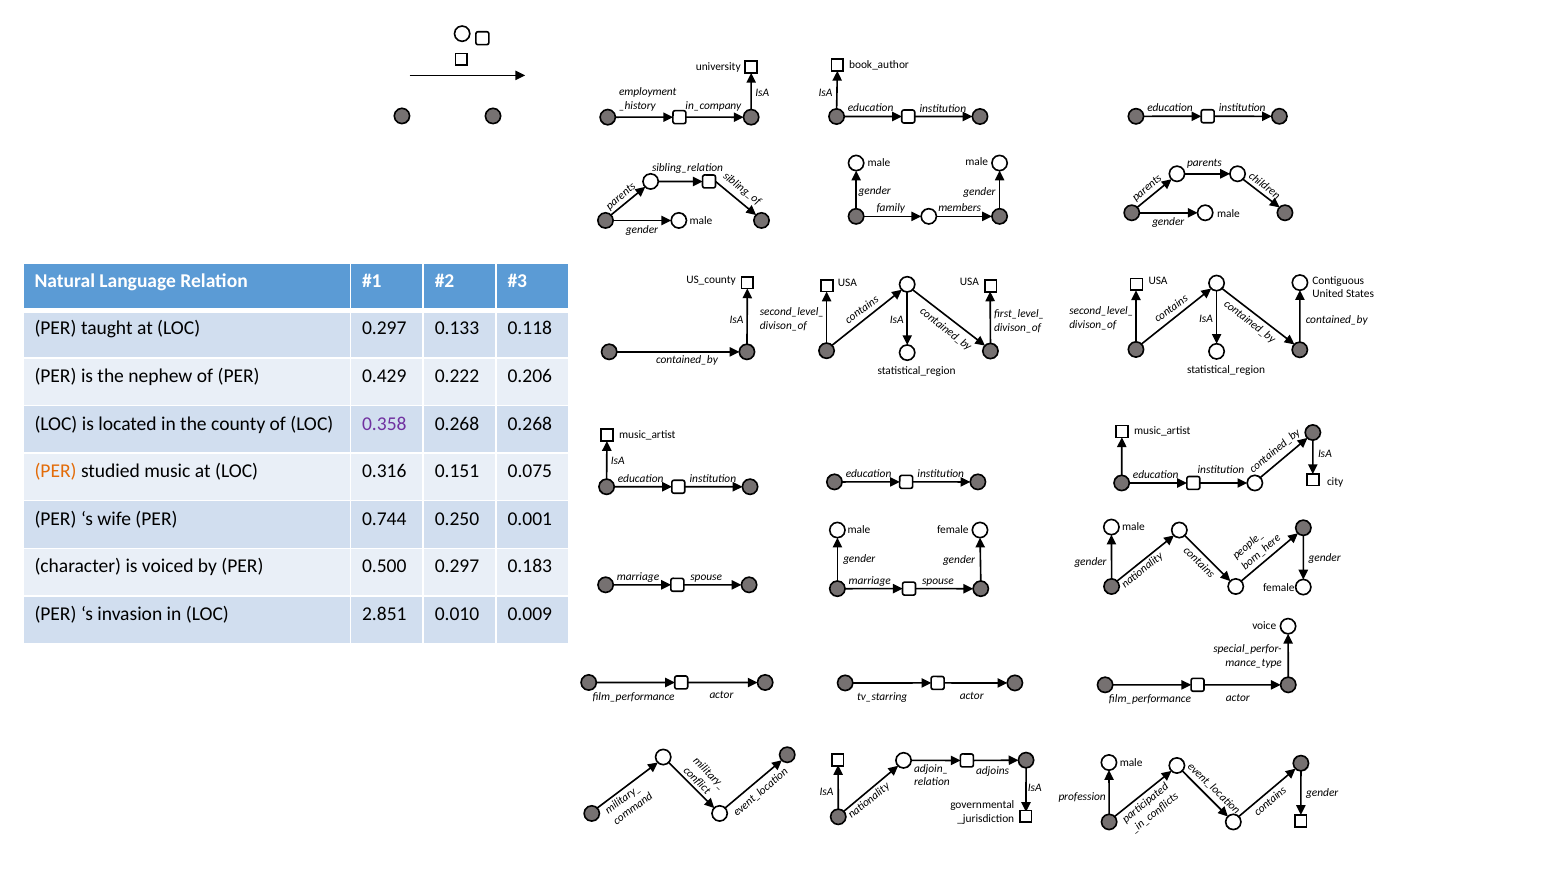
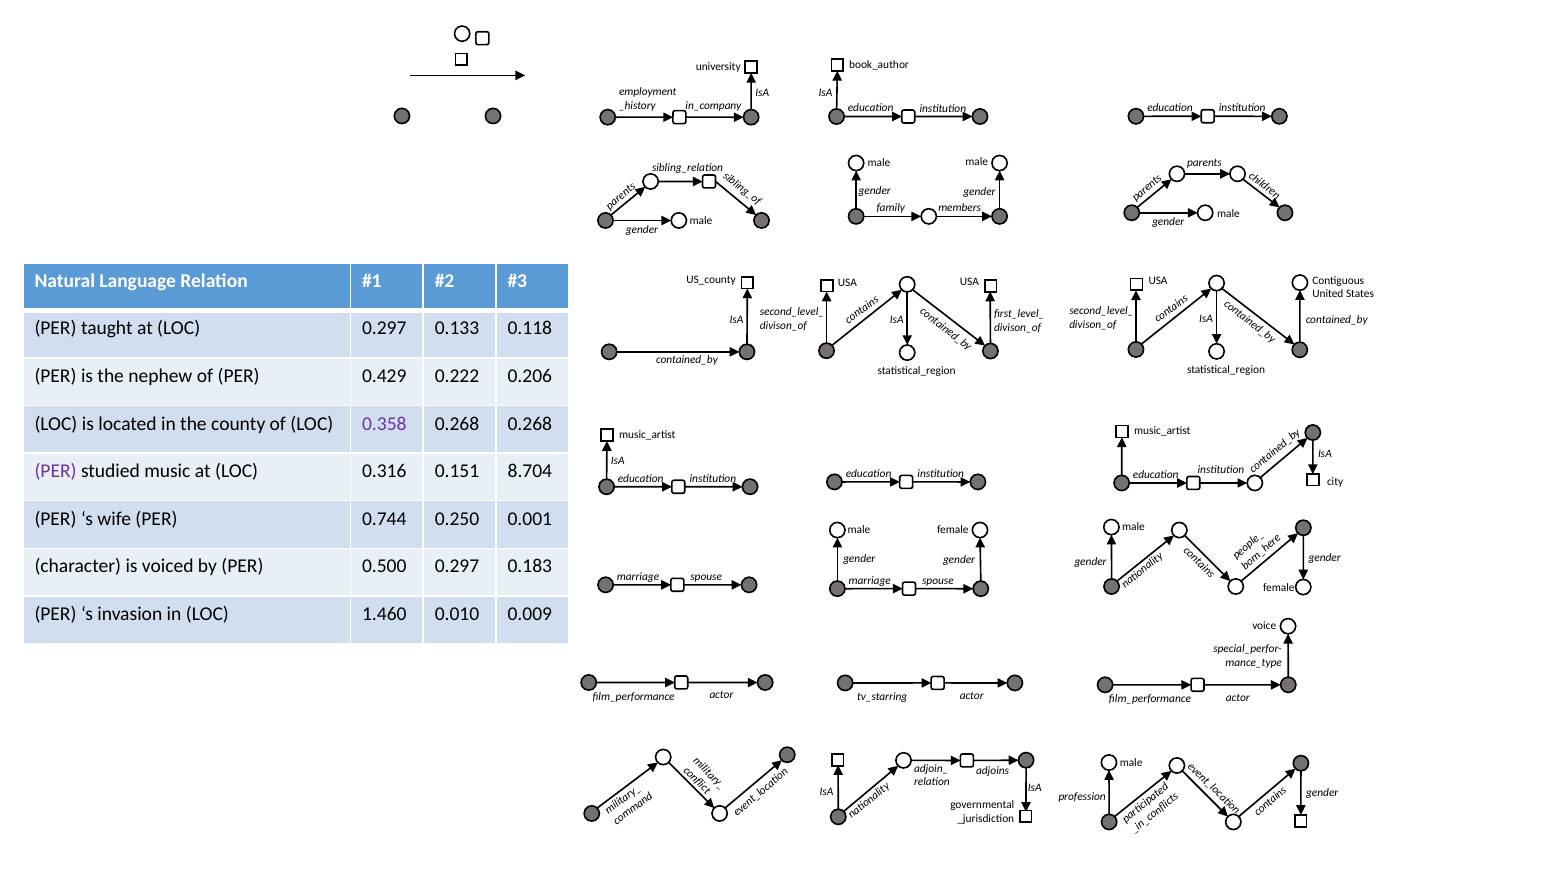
PER colour: orange -> purple (56, 471)
0.075: 0.075 -> 8.704 (530, 471)
2.851: 2.851 -> 1.460 (384, 614)
